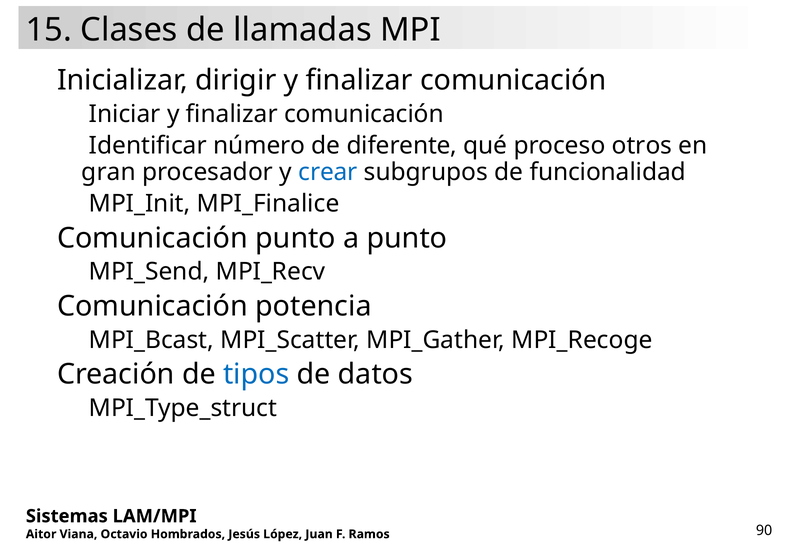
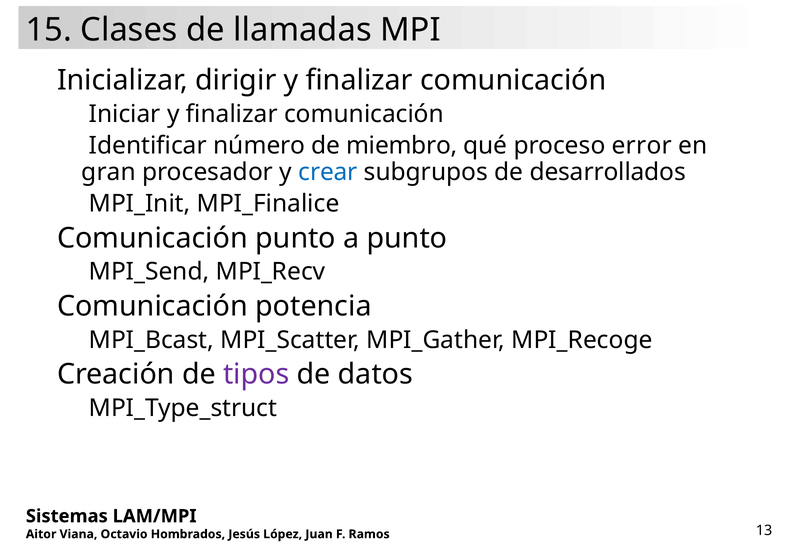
diferente: diferente -> miembro (402, 145)
otros: otros -> error (642, 145)
funcionalidad: funcionalidad -> desarrollados (608, 172)
tipos colour: blue -> purple (256, 374)
90: 90 -> 13 (764, 530)
